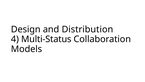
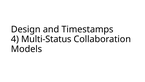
Distribution: Distribution -> Timestamps (87, 29)
